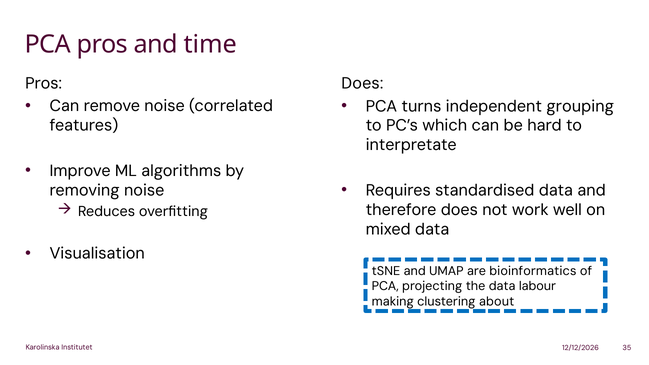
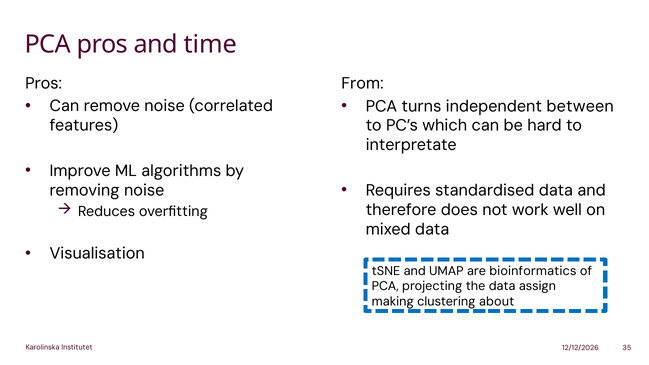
Does: Does -> From (362, 83)
grouping: grouping -> between (580, 106)
labour: labour -> assign (537, 286)
